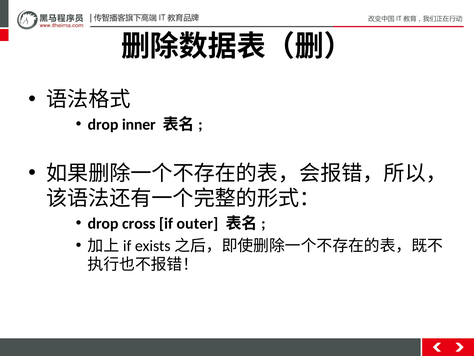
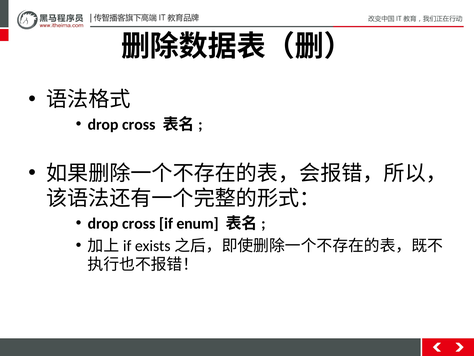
inner: inner -> cross (139, 124)
outer: outer -> enum (198, 223)
